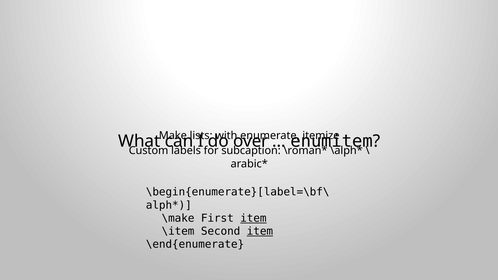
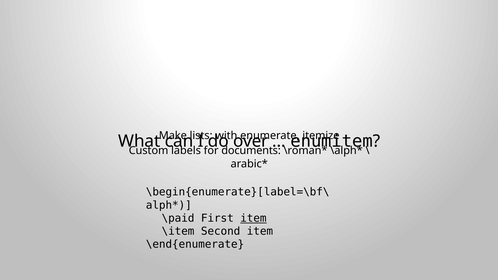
subcaption: subcaption -> documents (251, 151)
\make: \make -> \paid (178, 218)
item underline: present -> none (260, 231)
